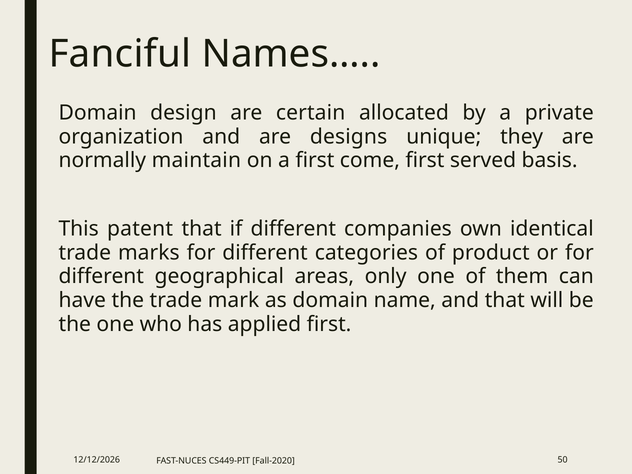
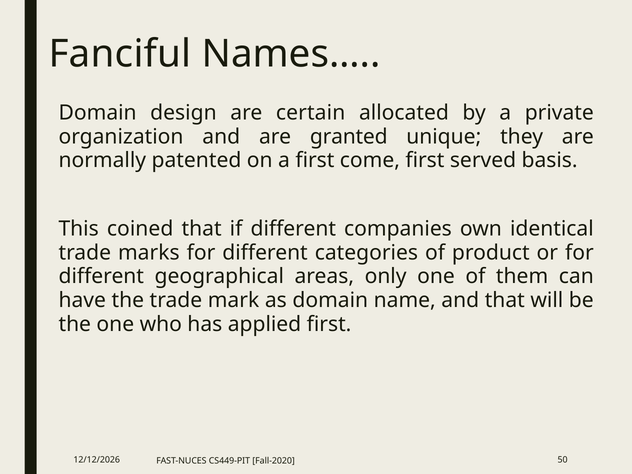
designs: designs -> granted (349, 137)
maintain: maintain -> patented (196, 160)
patent: patent -> coined (140, 229)
